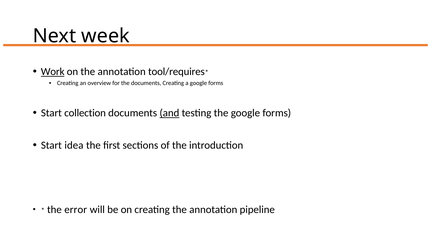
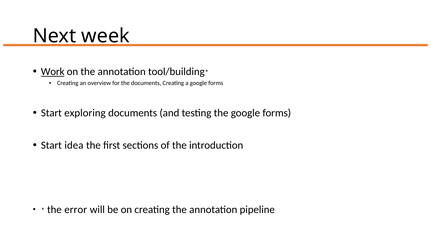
tool/requires: tool/requires -> tool/building (176, 72)
collection: collection -> exploring (85, 113)
and underline: present -> none (169, 113)
